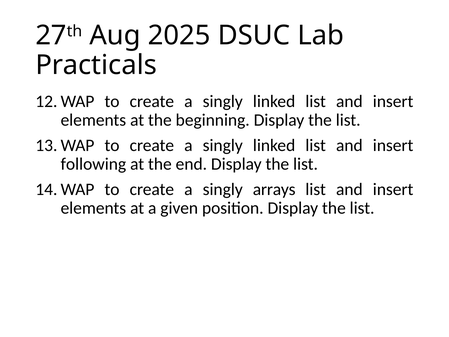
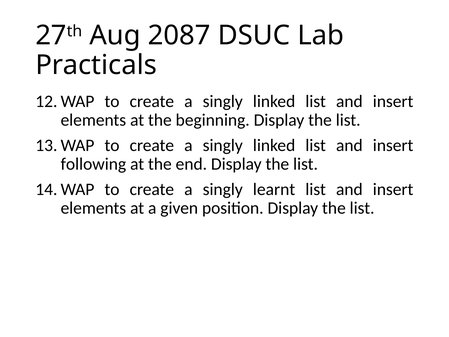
2025: 2025 -> 2087 (179, 35)
arrays: arrays -> learnt (274, 189)
